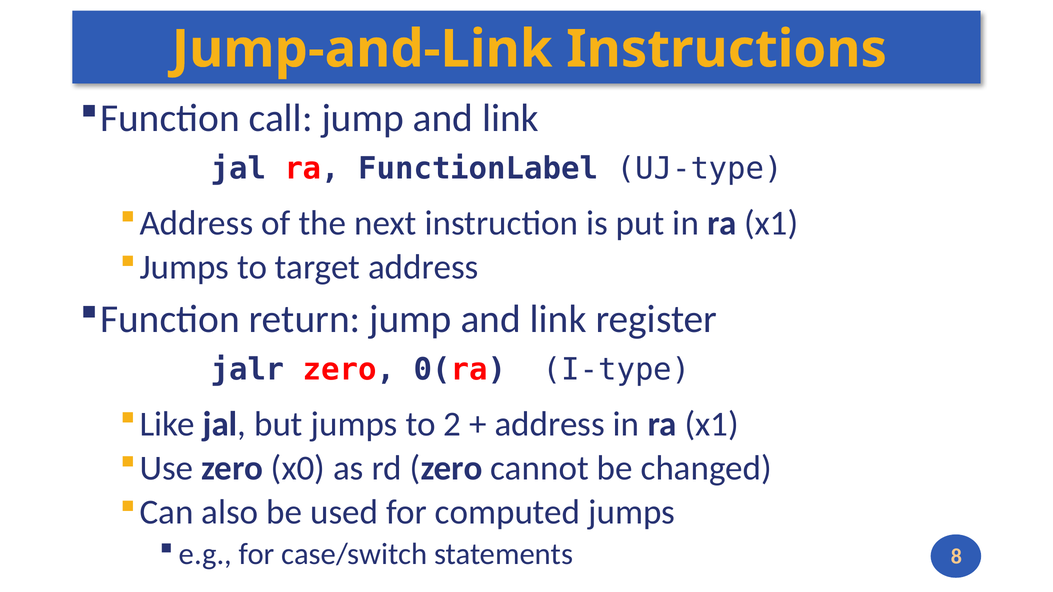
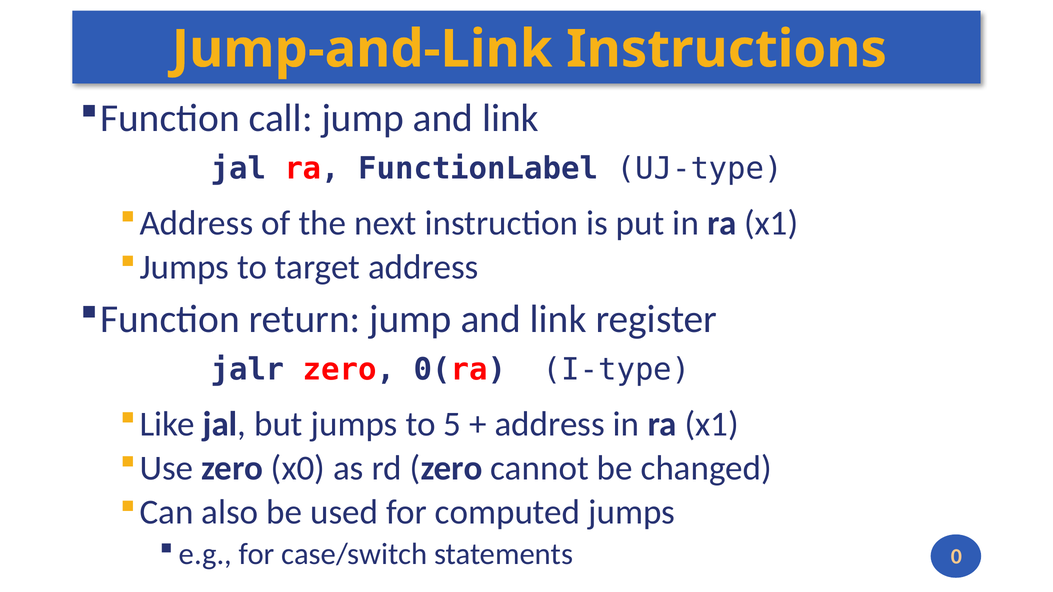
2: 2 -> 5 (452, 424)
8: 8 -> 0 (956, 557)
